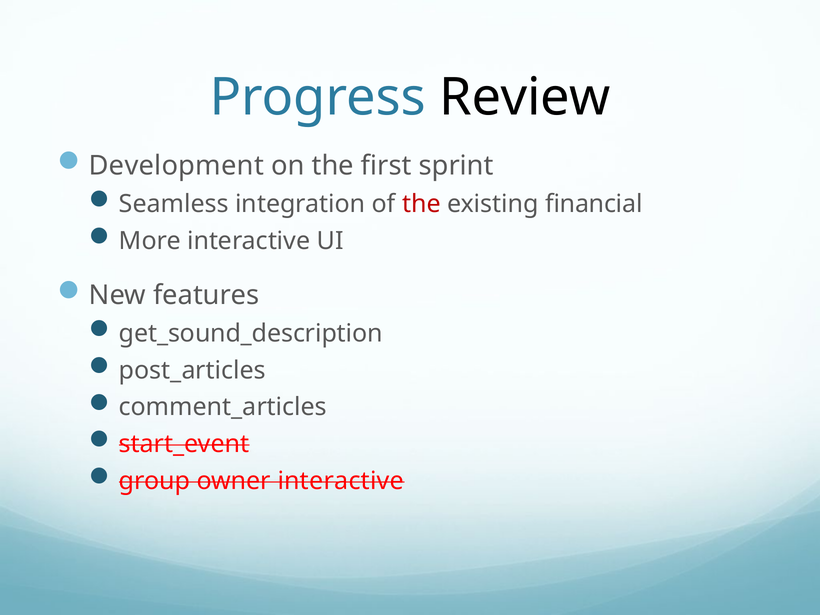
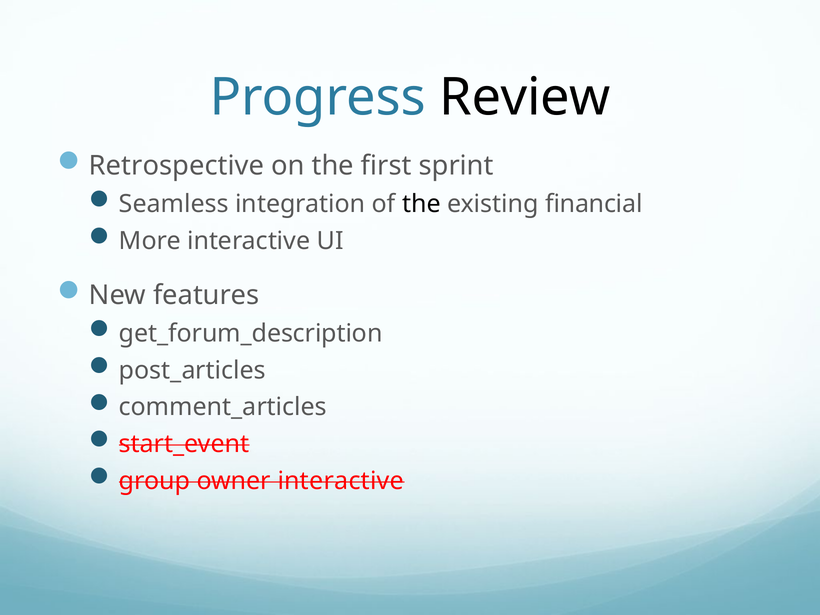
Development: Development -> Retrospective (176, 166)
the colour: red -> black (421, 204)
get_sound_description: get_sound_description -> get_forum_description (251, 333)
